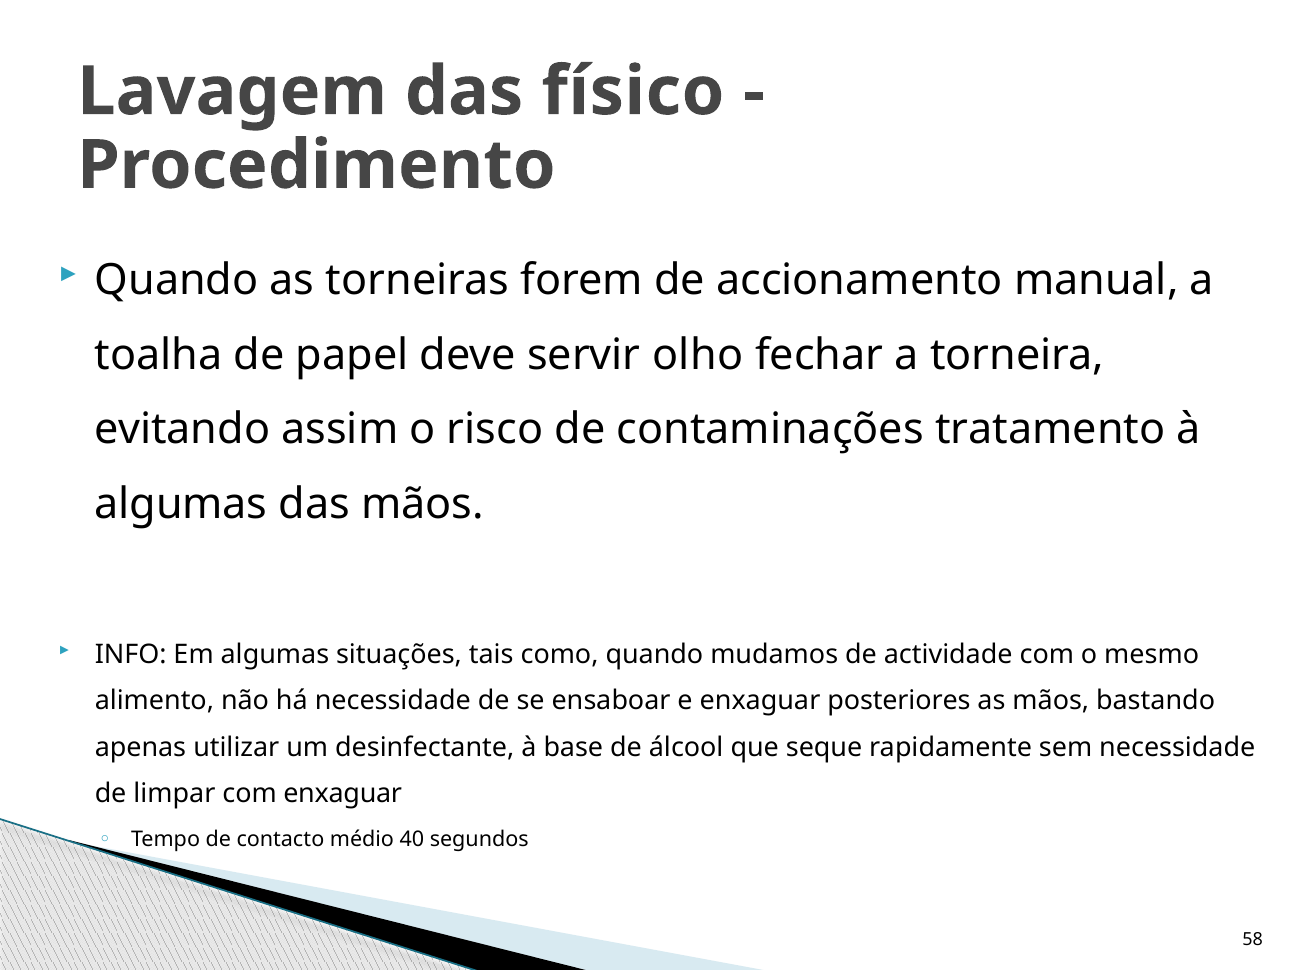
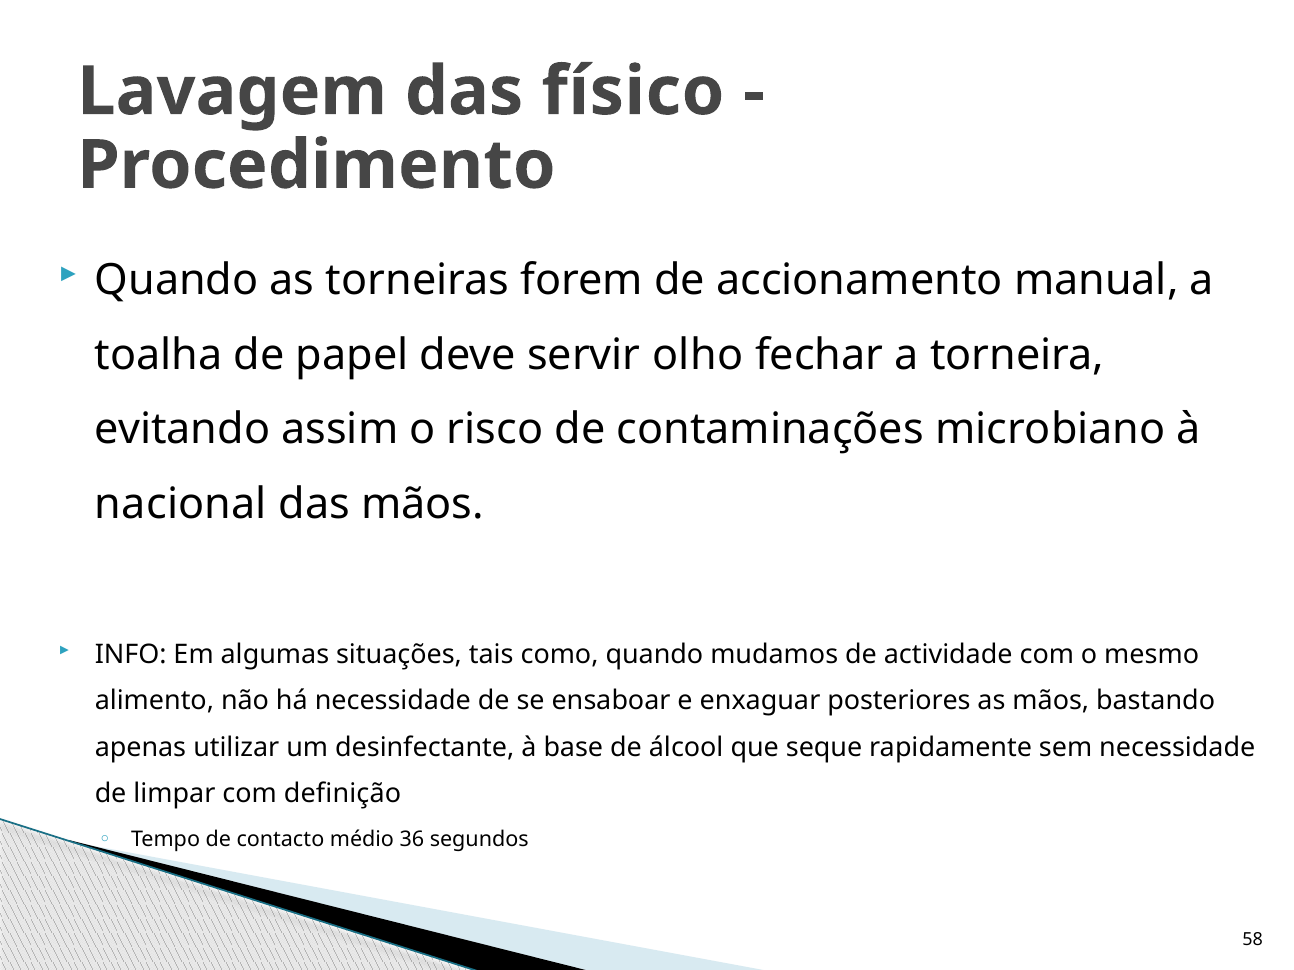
tratamento: tratamento -> microbiano (1050, 430)
algumas: algumas -> nacional (181, 504)
com enxaguar: enxaguar -> definição (342, 795)
40: 40 -> 36 (412, 840)
